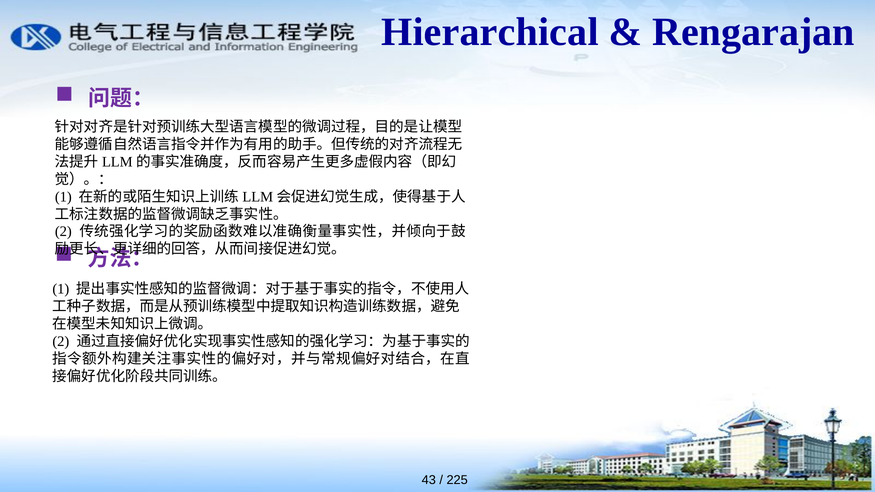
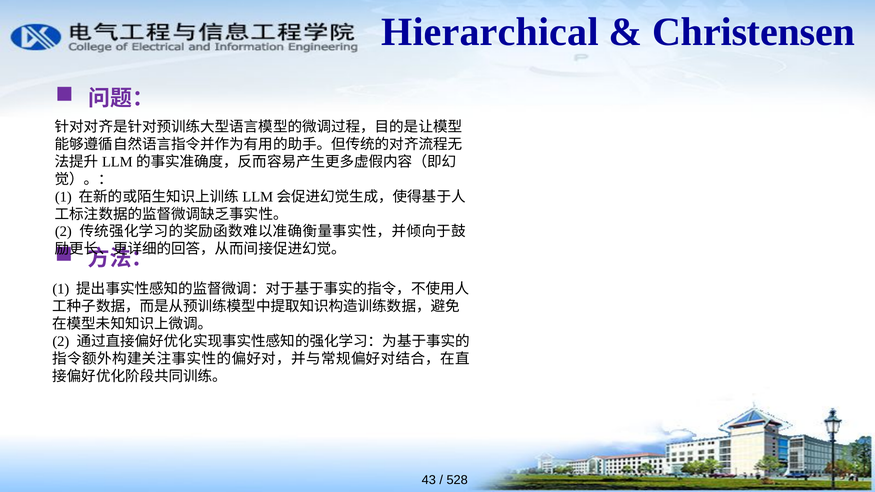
Rengarajan: Rengarajan -> Christensen (754, 32)
225: 225 -> 528 (457, 480)
